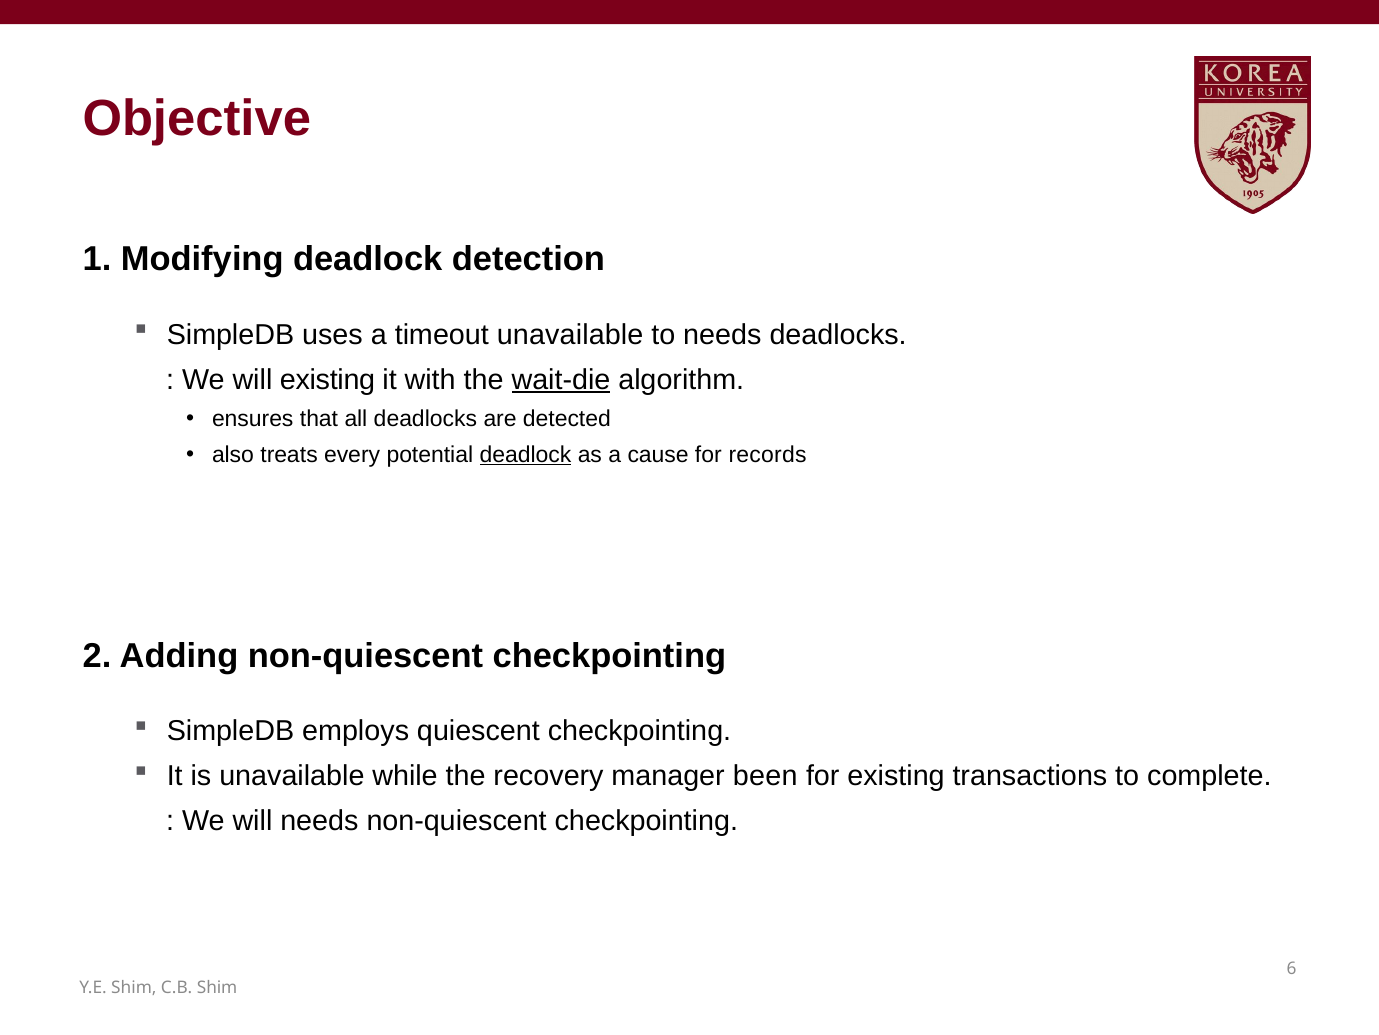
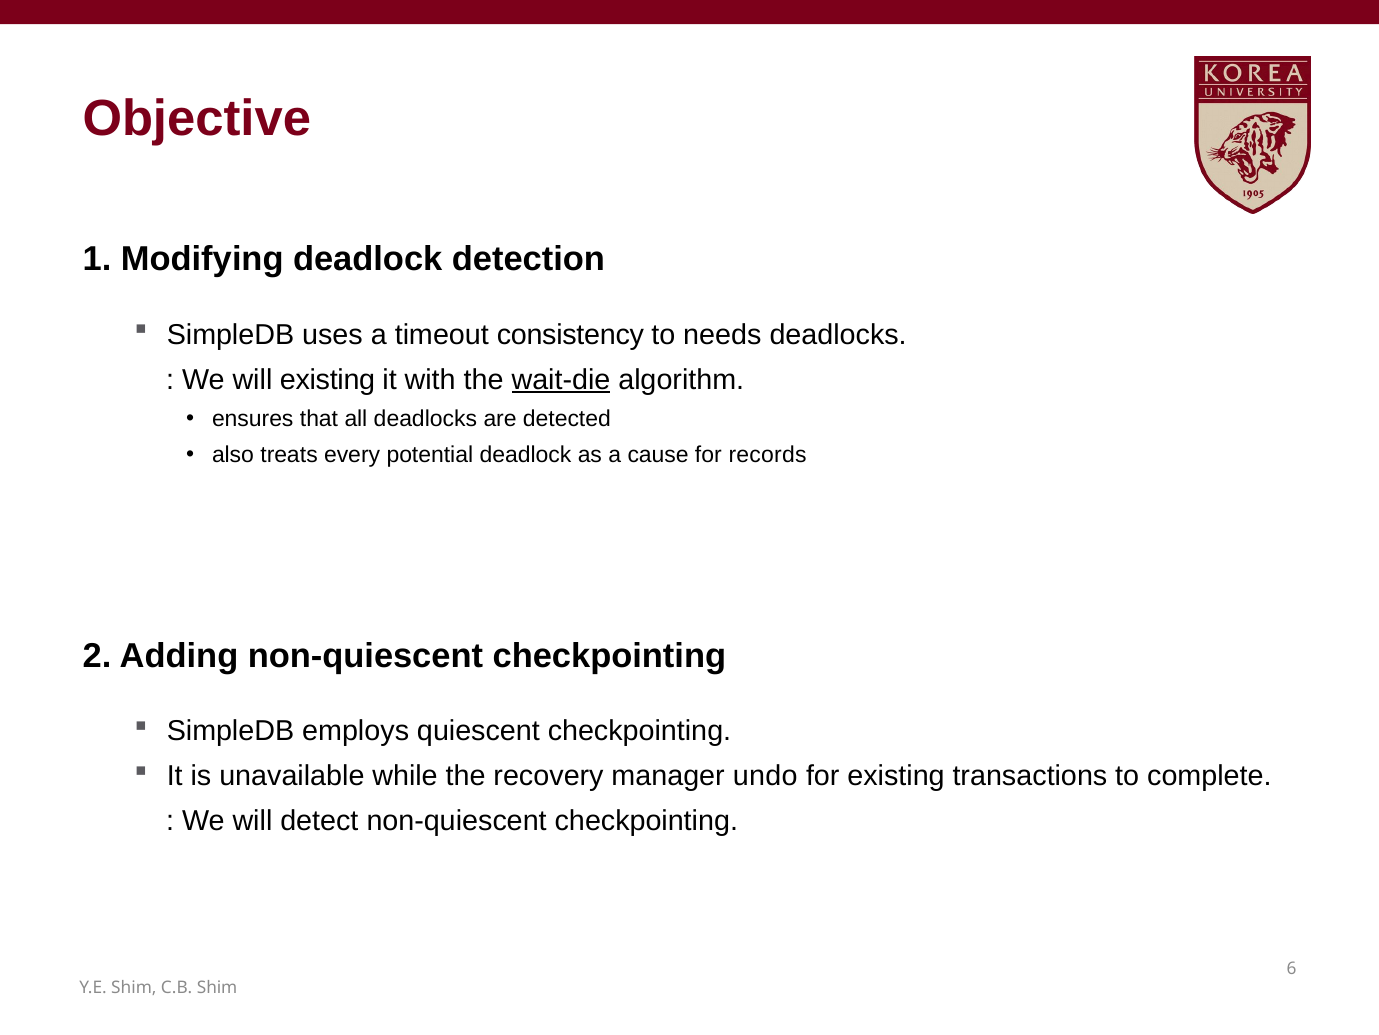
timeout unavailable: unavailable -> consistency (570, 334)
deadlock underline: present -> none (526, 454)
been: been -> undo (765, 776)
will needs: needs -> detect (319, 821)
